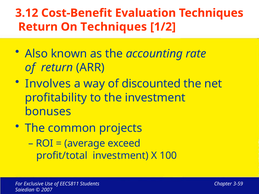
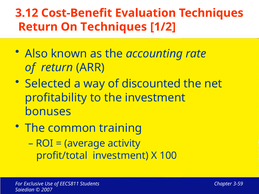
Involves: Involves -> Selected (48, 84)
projects: projects -> training (121, 128)
exceed: exceed -> activity (124, 143)
